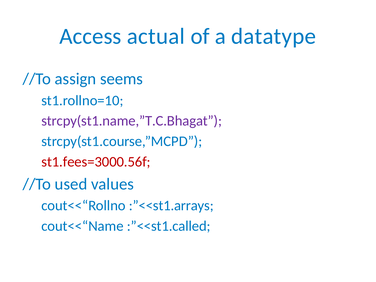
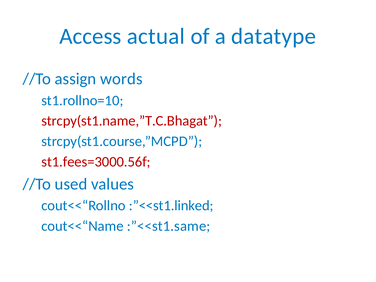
seems: seems -> words (121, 79)
strcpy(st1.name,”T.C.Bhagat colour: purple -> red (132, 121)
:”<<st1.arrays: :”<<st1.arrays -> :”<<st1.linked (171, 206)
:”<<st1.called: :”<<st1.called -> :”<<st1.same (169, 226)
